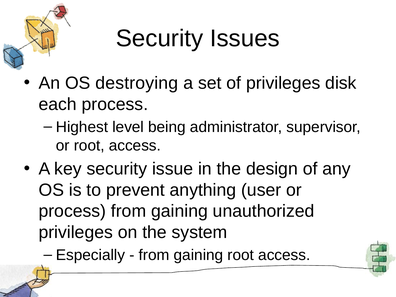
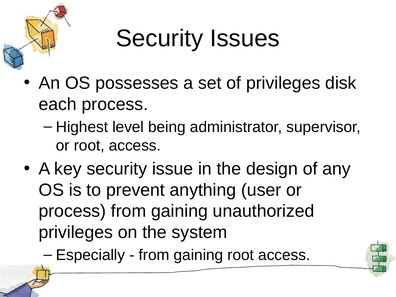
destroying: destroying -> possesses (137, 83)
